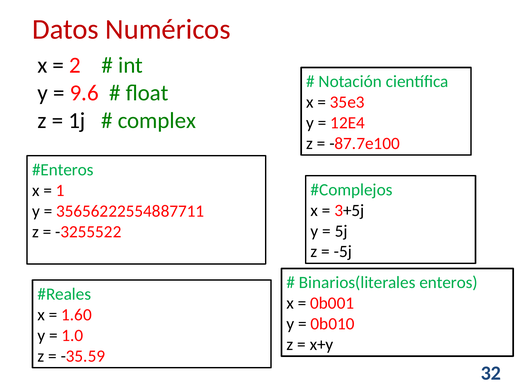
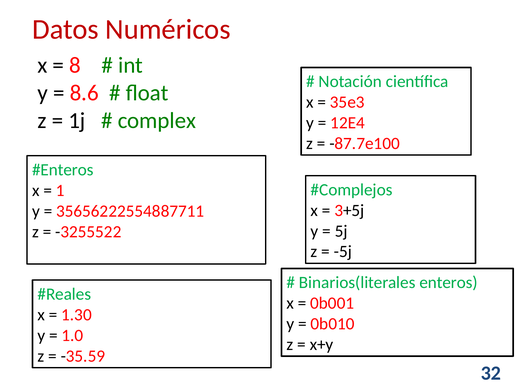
2: 2 -> 8 (75, 65)
9.6: 9.6 -> 8.6 (84, 93)
1.60: 1.60 -> 1.30 (76, 315)
